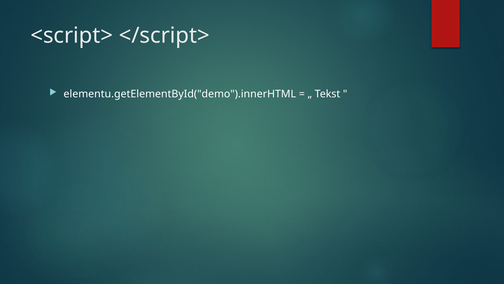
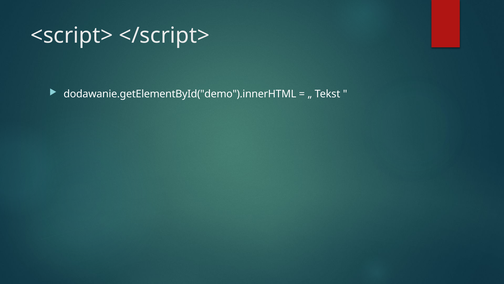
elementu.getElementById("demo").innerHTML: elementu.getElementById("demo").innerHTML -> dodawanie.getElementById("demo").innerHTML (180, 94)
